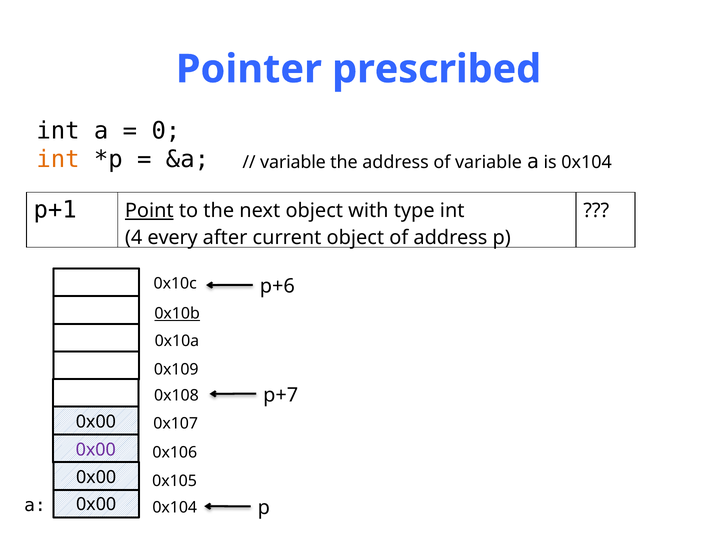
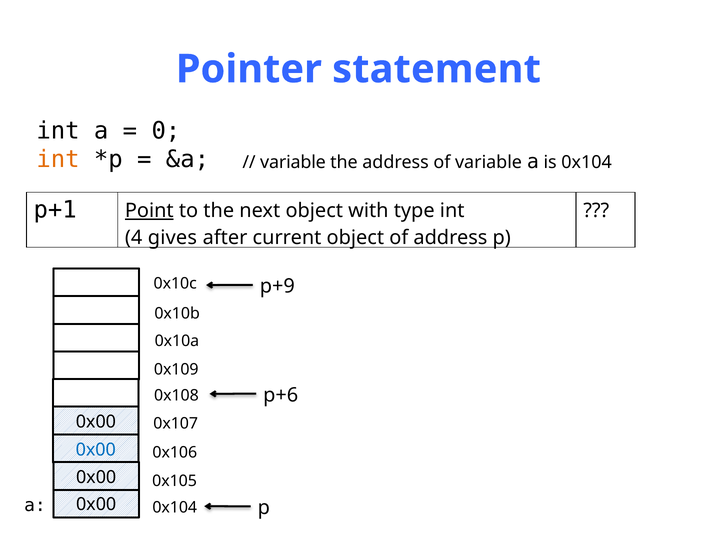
prescribed: prescribed -> statement (437, 69)
every: every -> gives (172, 238)
p+6: p+6 -> p+9 (277, 286)
0x10b underline: present -> none (177, 314)
p+7: p+7 -> p+6 (281, 395)
0x00 colour: purple -> blue (96, 449)
